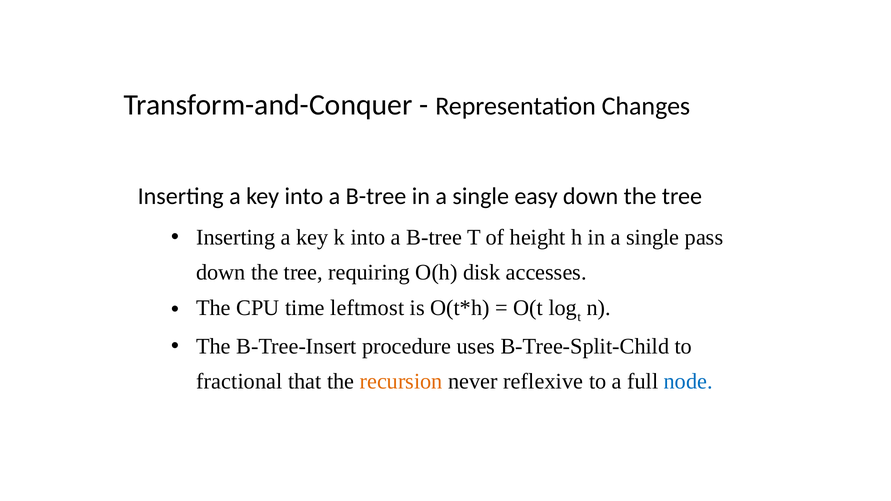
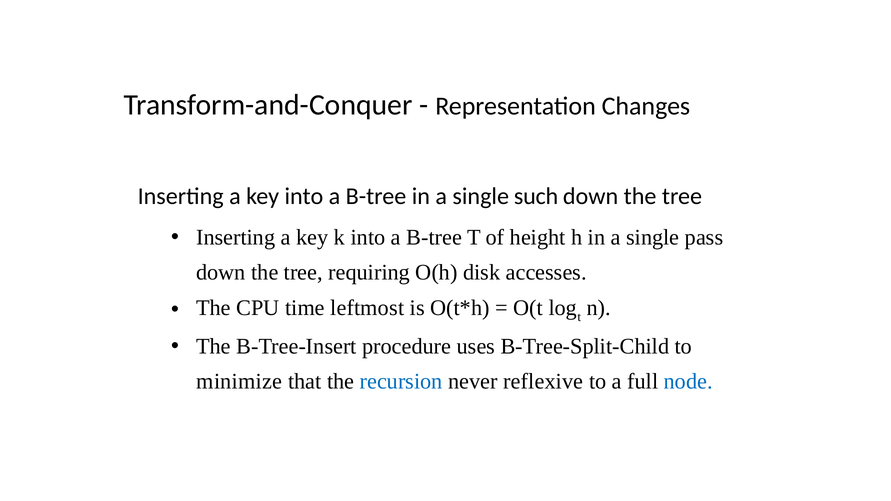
easy: easy -> such (536, 196)
fractional: fractional -> minimize (239, 381)
recursion colour: orange -> blue (401, 381)
